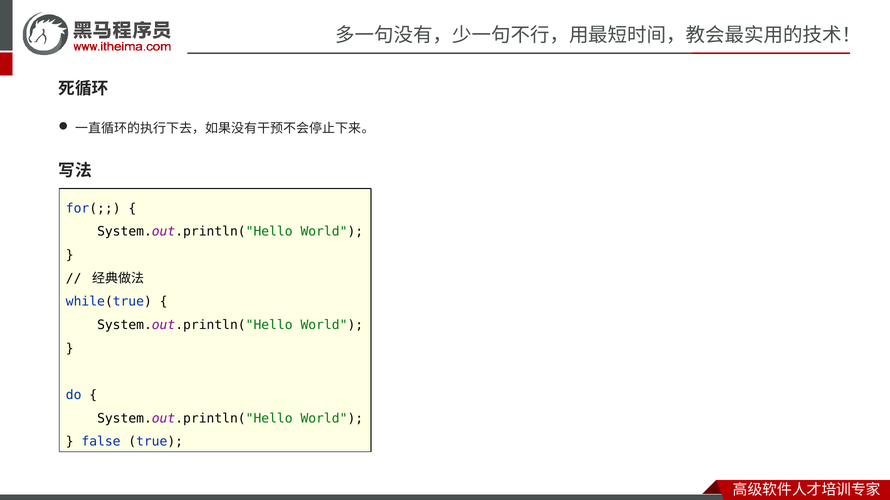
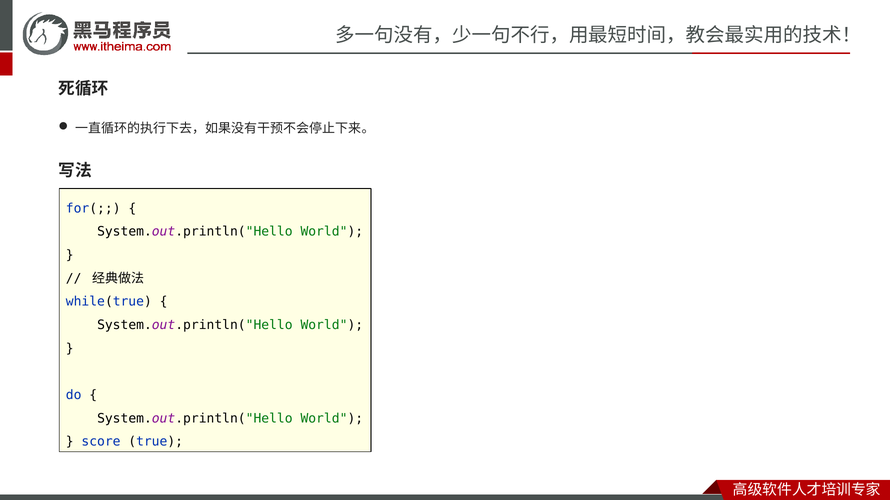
false: false -> score (101, 442)
